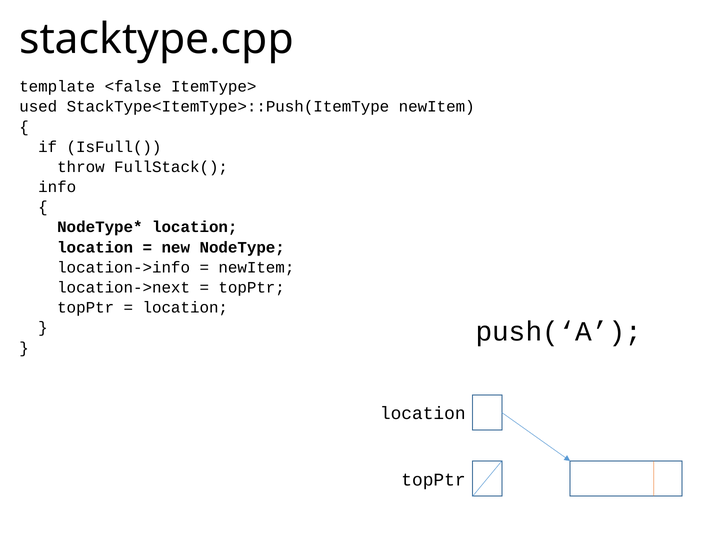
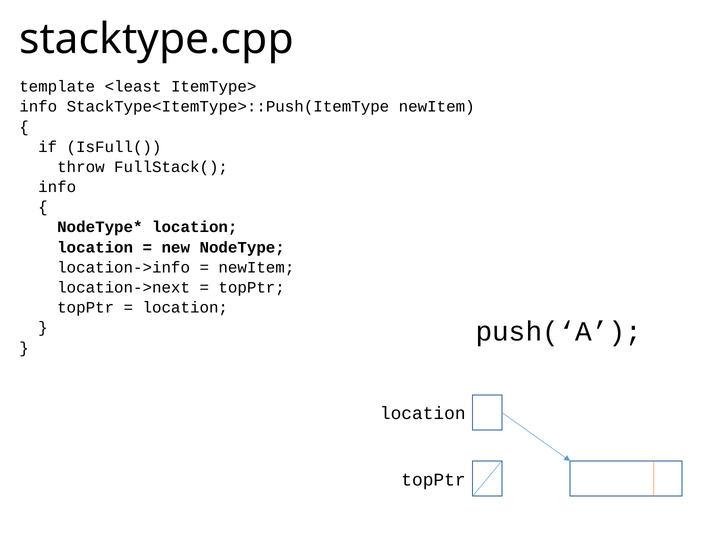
<false: <false -> <least (133, 87)
used: used -> info (38, 107)
